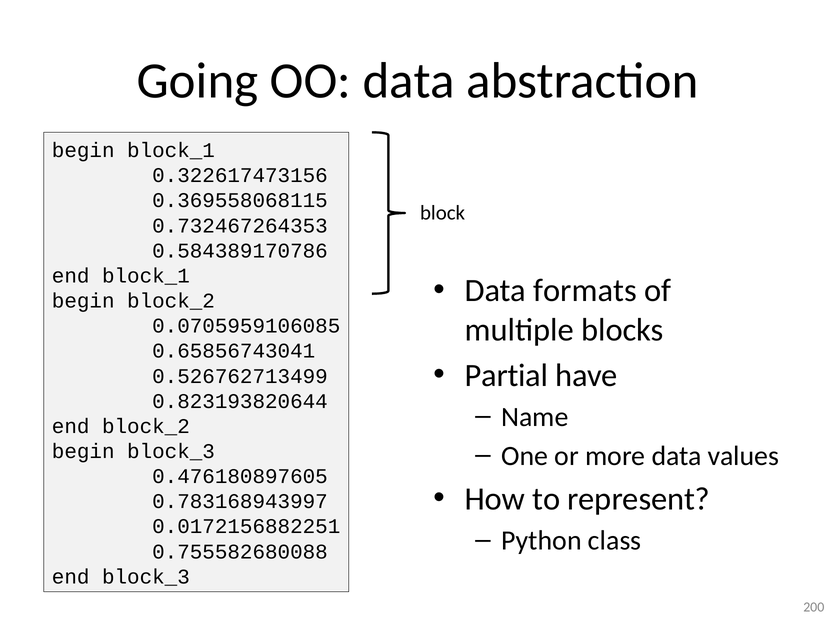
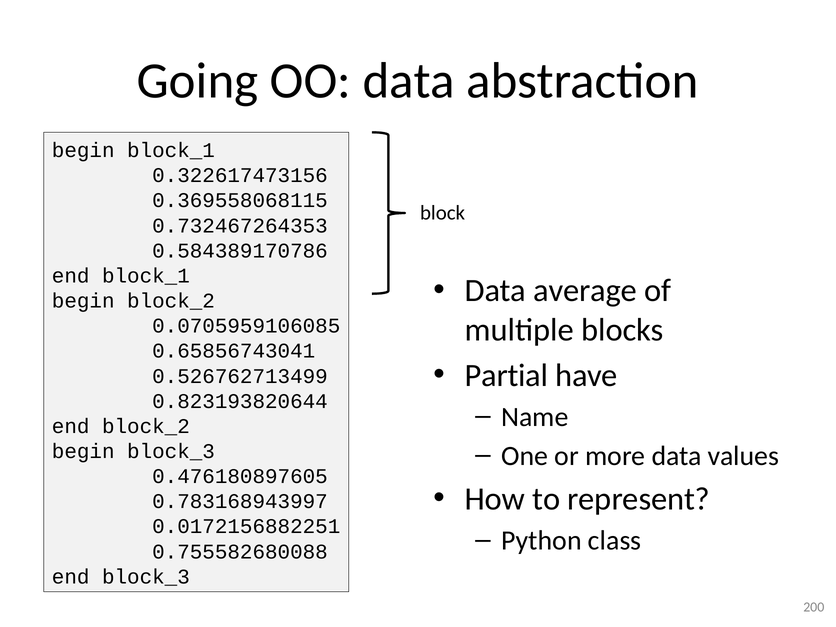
formats: formats -> average (585, 291)
